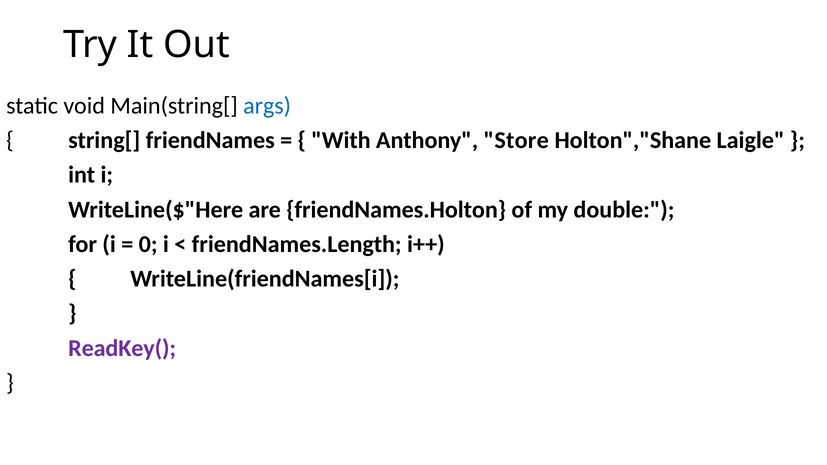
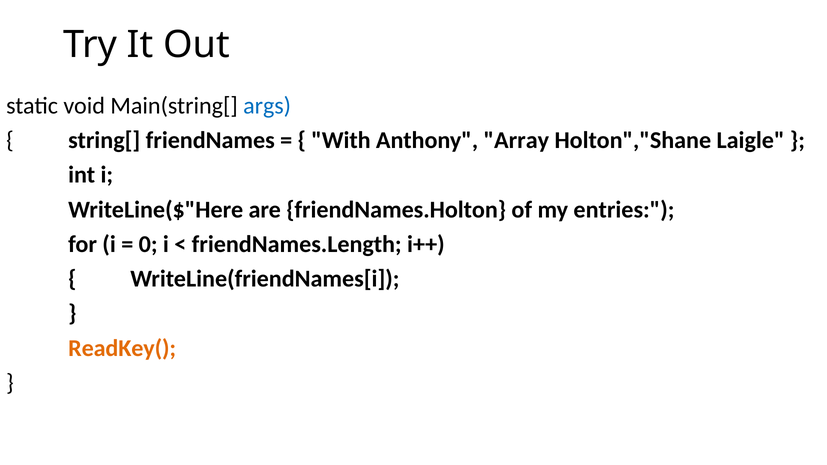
Store: Store -> Array (516, 140)
double: double -> entries (624, 210)
ReadKey( colour: purple -> orange (122, 348)
